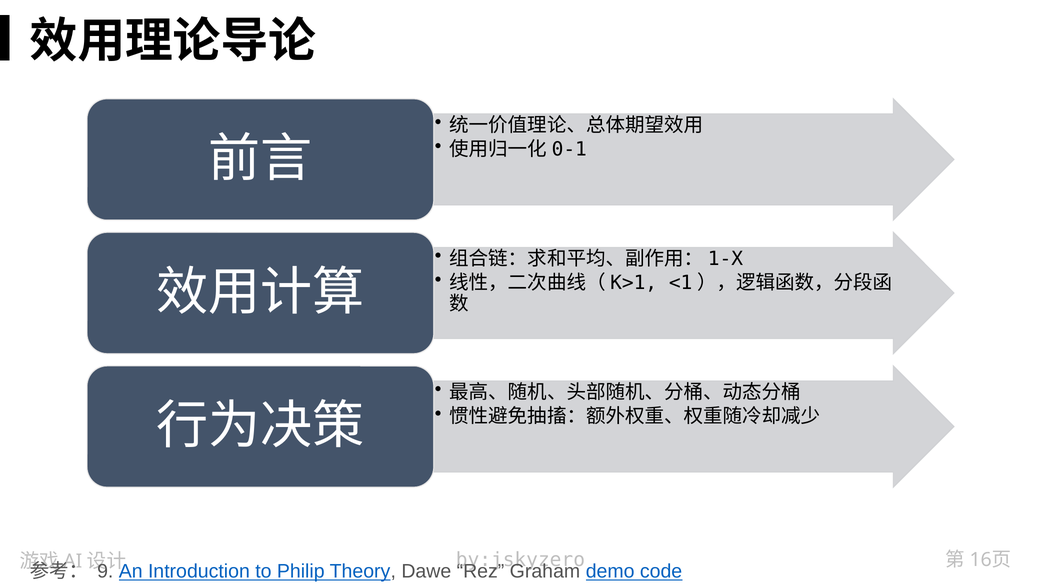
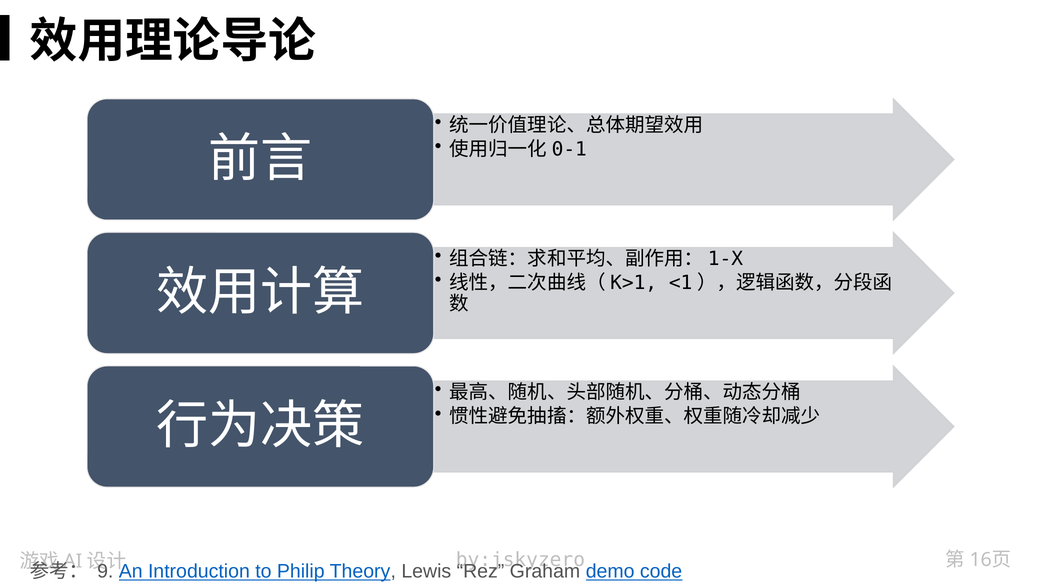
Dawe: Dawe -> Lewis (426, 571)
